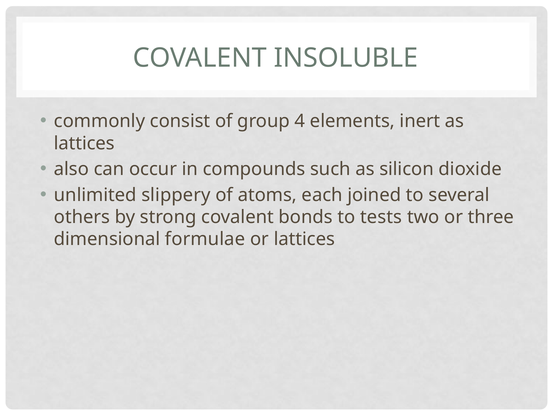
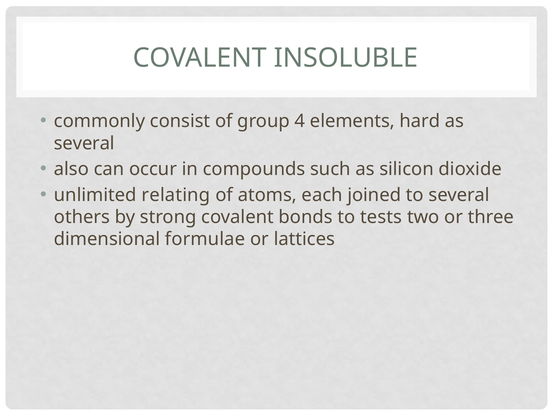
inert: inert -> hard (420, 121)
lattices: lattices -> several (84, 143)
slippery: slippery -> relating (176, 195)
